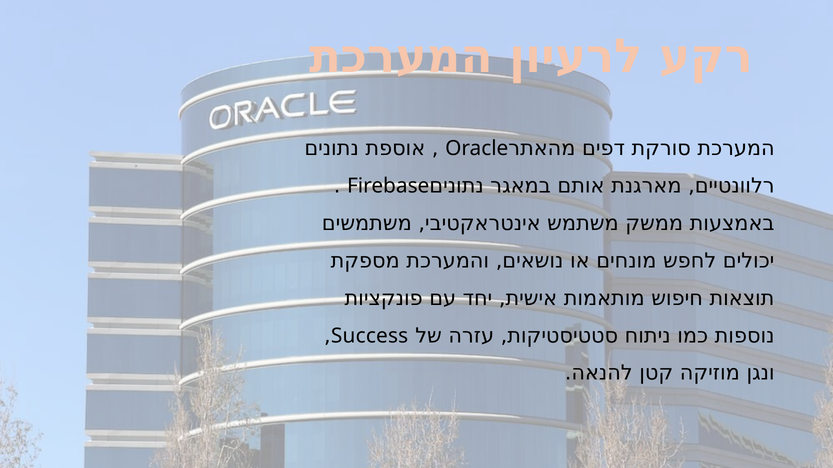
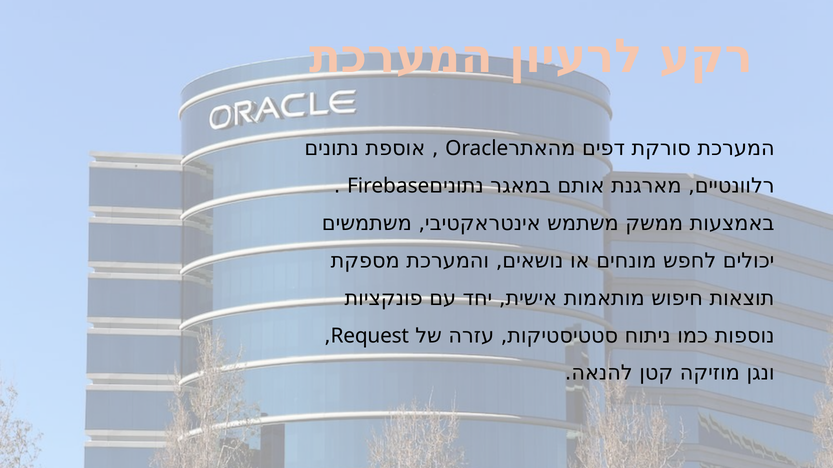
Success: Success -> Request (370, 336)
